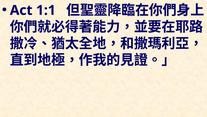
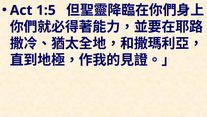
1:1: 1:1 -> 1:5 (46, 10)
